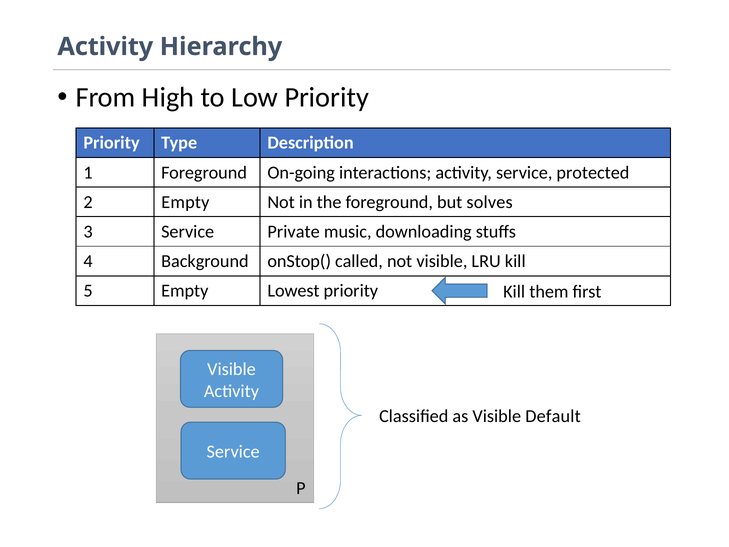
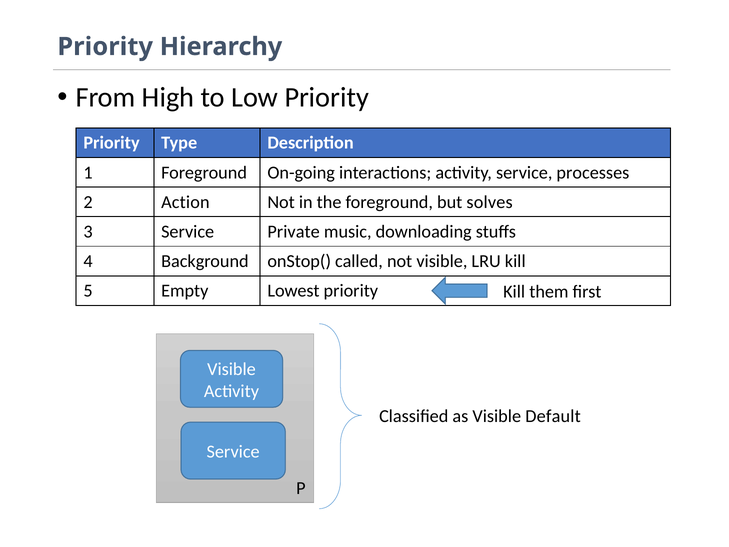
Activity: Activity -> Priority (105, 47)
protected: protected -> processes (593, 172)
2 Empty: Empty -> Action (185, 202)
